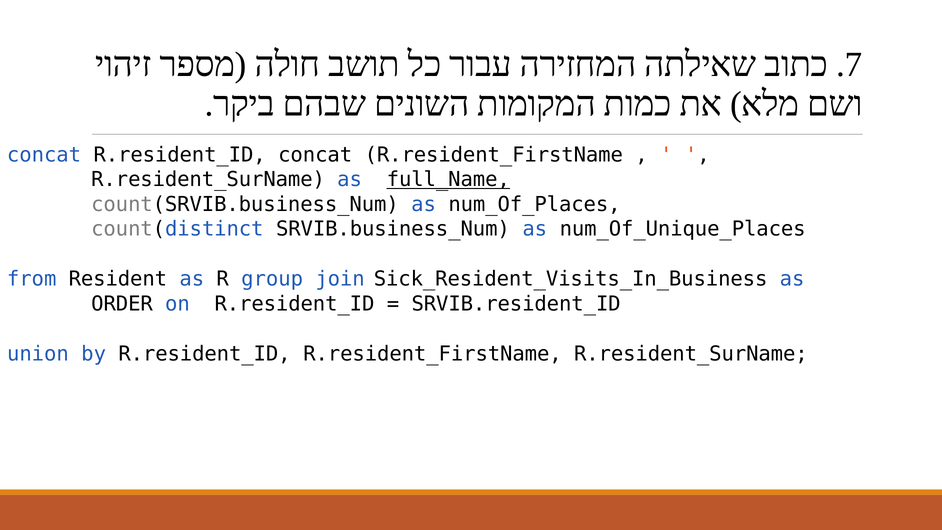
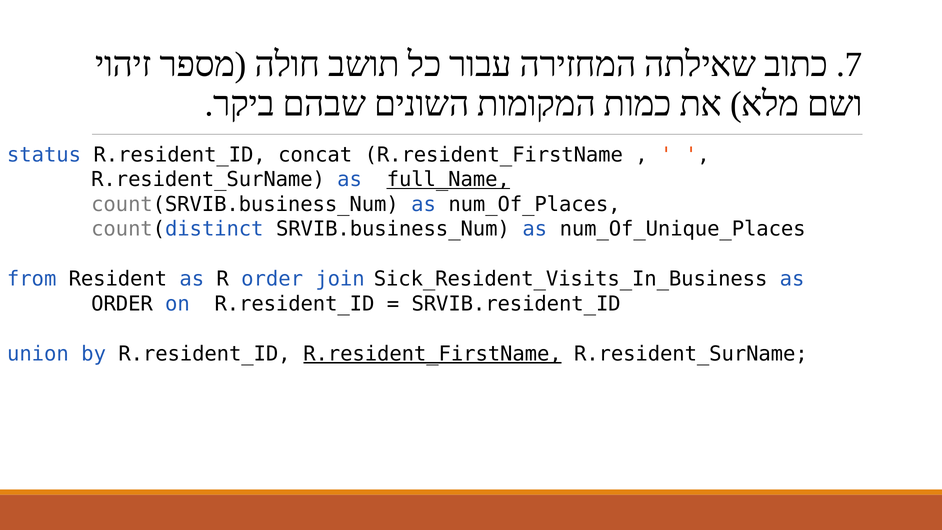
concat: concat -> status (44, 155)
R group: group -> order (272, 279)
R.resident_FirstName underline: none -> present (432, 354)
